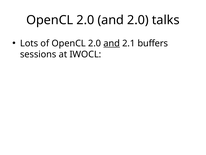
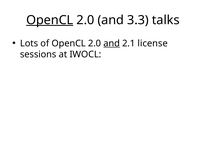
OpenCL underline: none -> present (50, 20)
and 2.0: 2.0 -> 3.3 (138, 20)
buffers: buffers -> license (153, 43)
